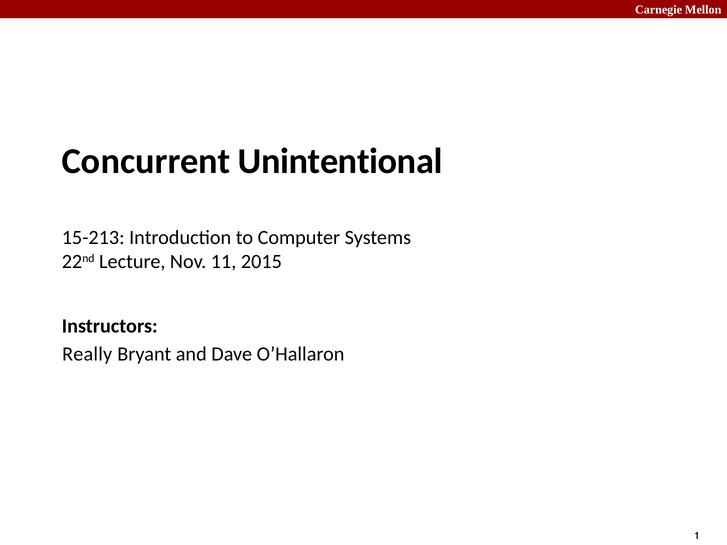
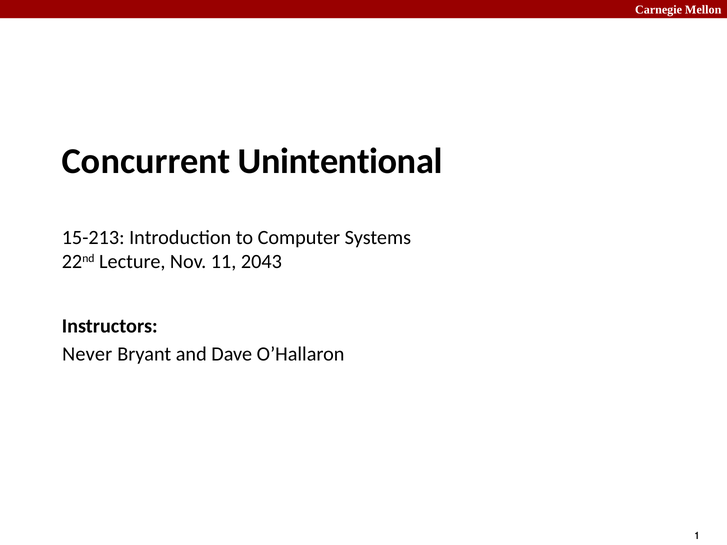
2015: 2015 -> 2043 (261, 262)
Really: Really -> Never (87, 354)
